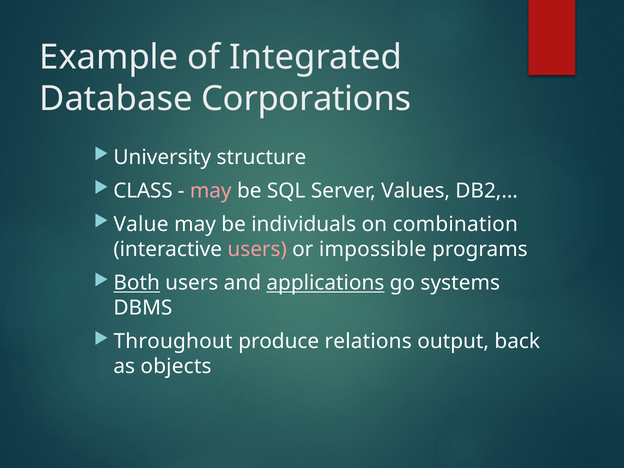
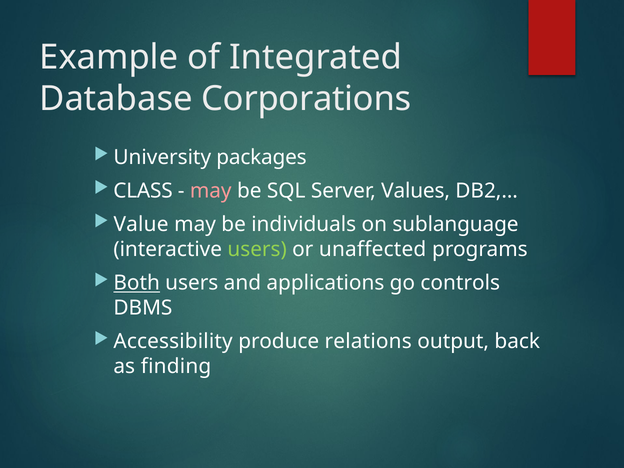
structure: structure -> packages (262, 157)
combination: combination -> sublanguage (455, 224)
users colour: pink -> light green (257, 249)
impossible: impossible -> unaffected (373, 249)
applications underline: present -> none (325, 283)
systems: systems -> controls (460, 283)
Throughout: Throughout -> Accessibility (173, 342)
objects: objects -> finding (176, 367)
